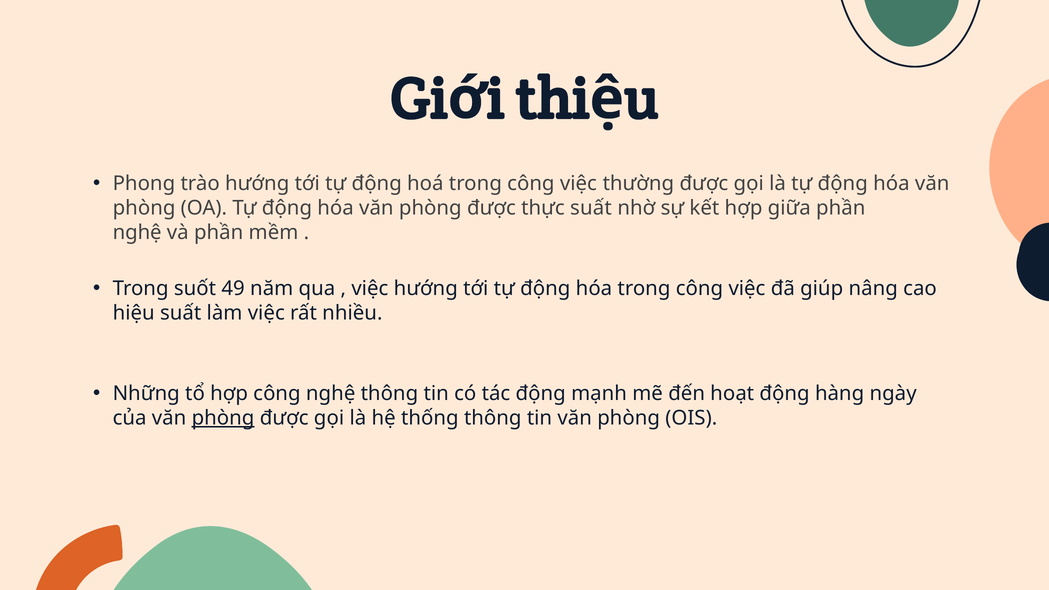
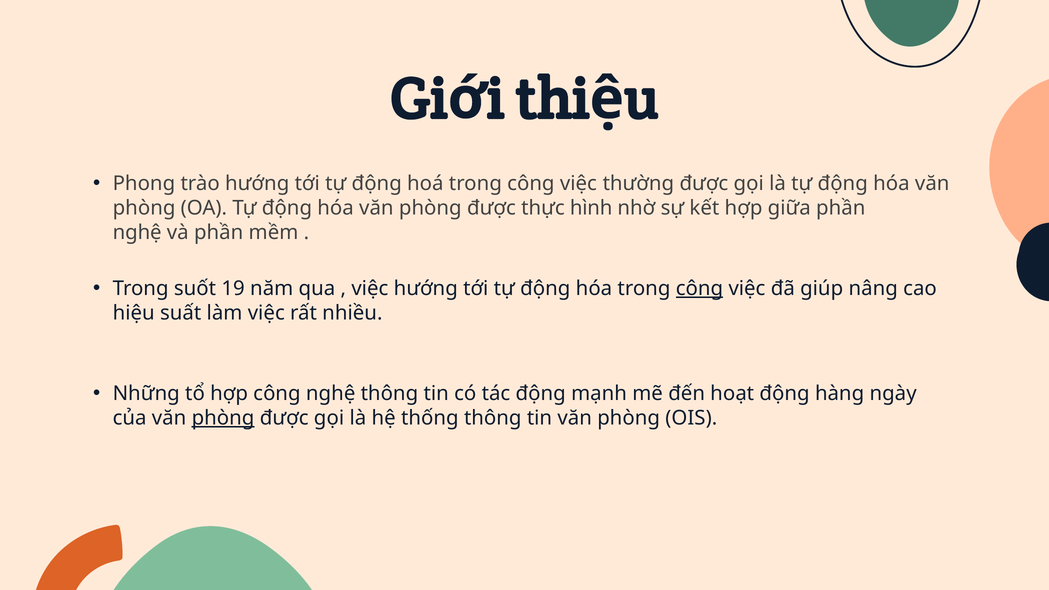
thực suất: suất -> hình (591, 208)
49: 49 -> 19 (233, 289)
công underline: none -> present (699, 289)
